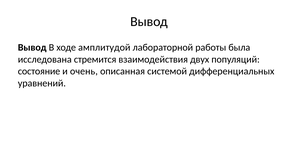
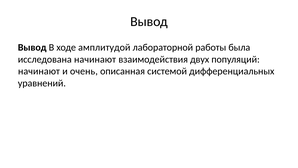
исследована стремится: стремится -> начинают (95, 59)
состояние: состояние -> начинают (39, 71)
